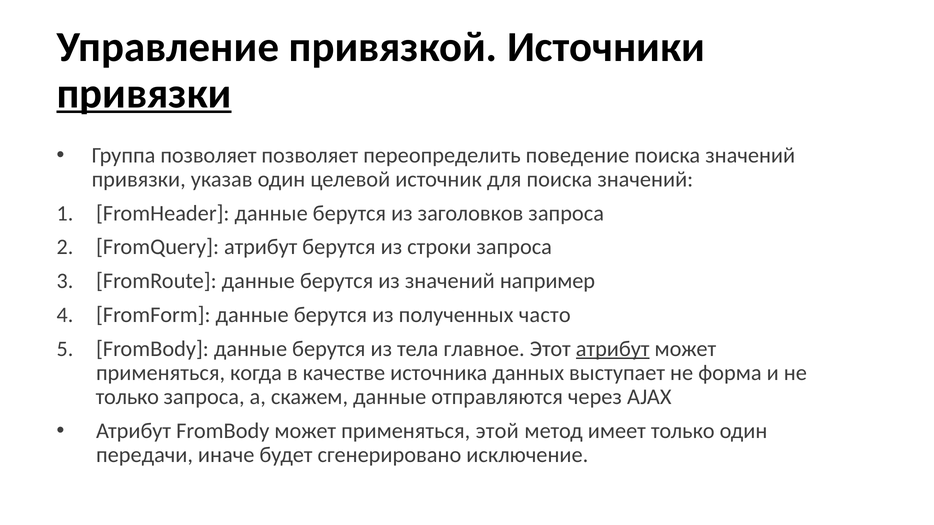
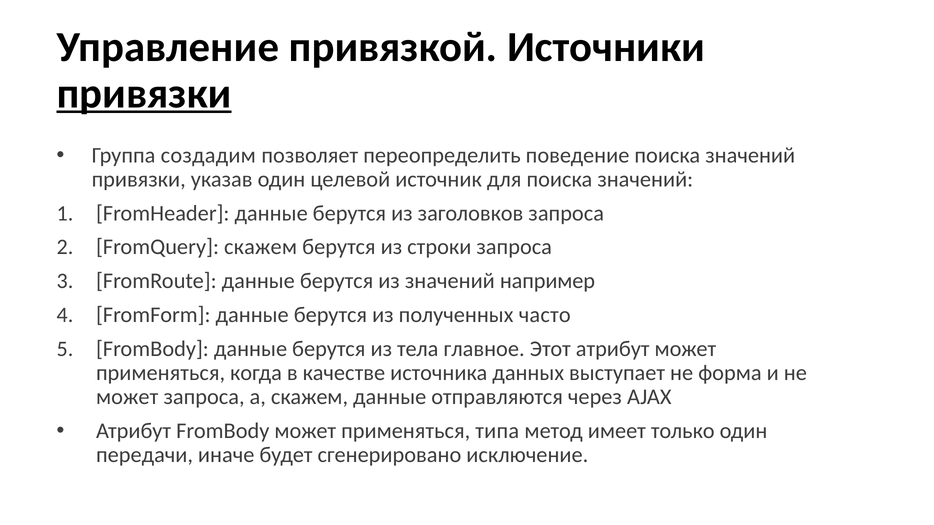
Группа позволяет: позволяет -> создадим (208, 155)
FromQuery атрибут: атрибут -> скажем (261, 247)
атрибут underline: present -> none (613, 349)
только: только -> может (127, 397)
этой: этой -> типа (497, 431)
